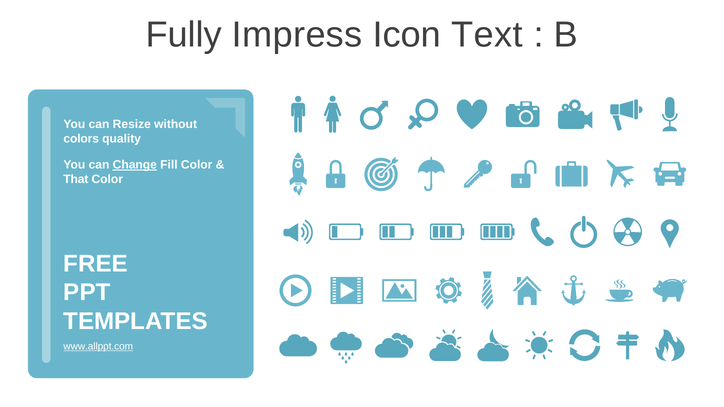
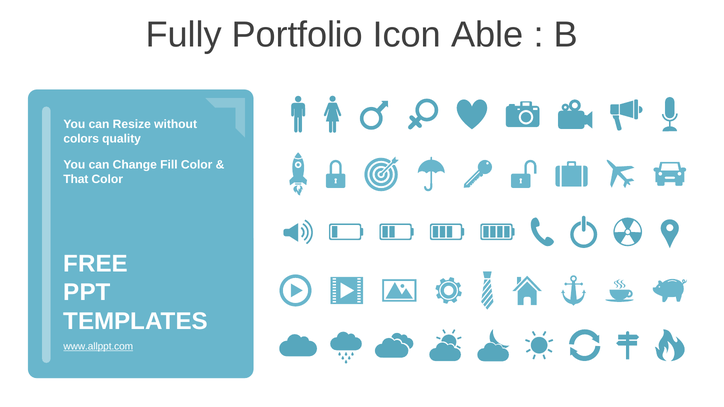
Impress: Impress -> Portfolio (297, 35)
Text: Text -> Able (487, 35)
Change underline: present -> none (135, 165)
